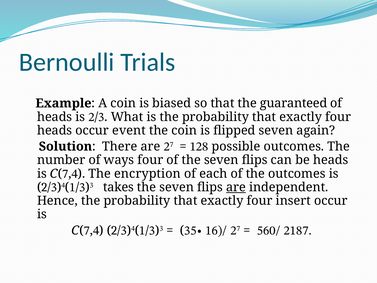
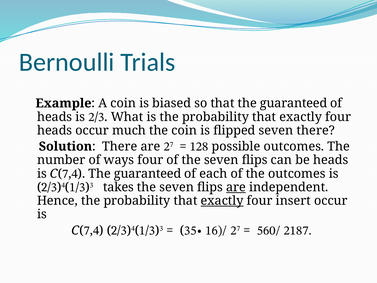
event: event -> much (129, 130)
seven again: again -> there (316, 130)
encryption: encryption -> guaranteed (148, 173)
exactly underline: none -> present (222, 201)
